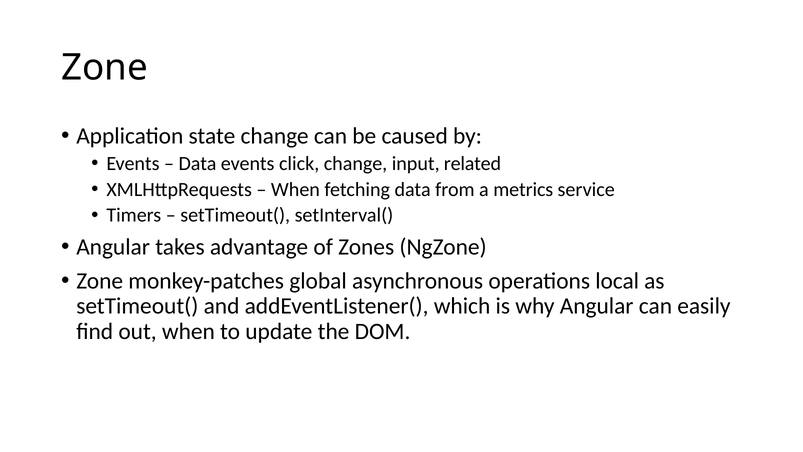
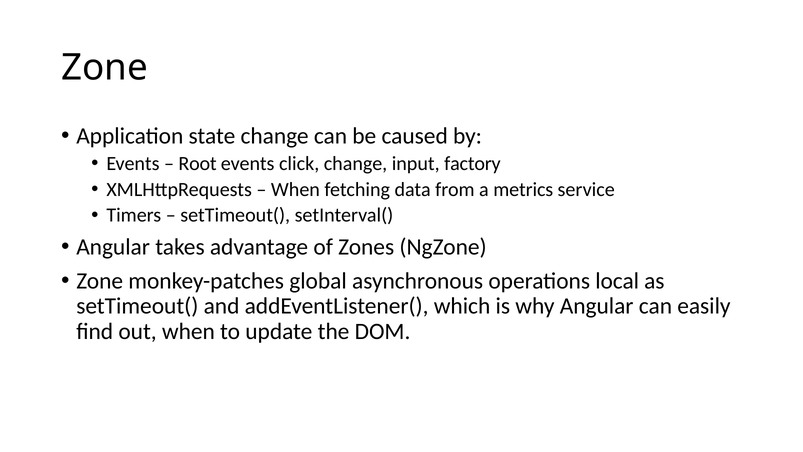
Data: Data -> Root (198, 163)
related: related -> factory (472, 163)
